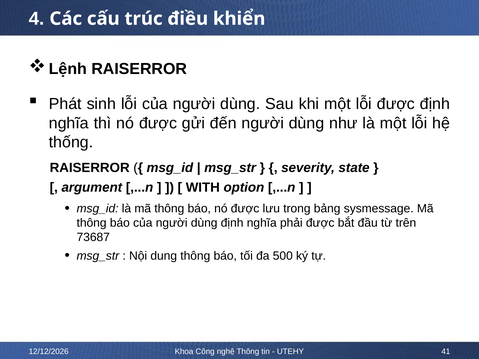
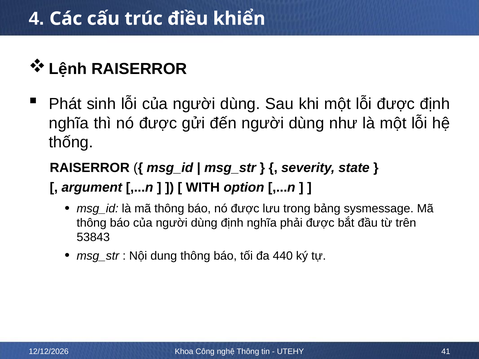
73687: 73687 -> 53843 (93, 238)
500: 500 -> 440 (283, 256)
